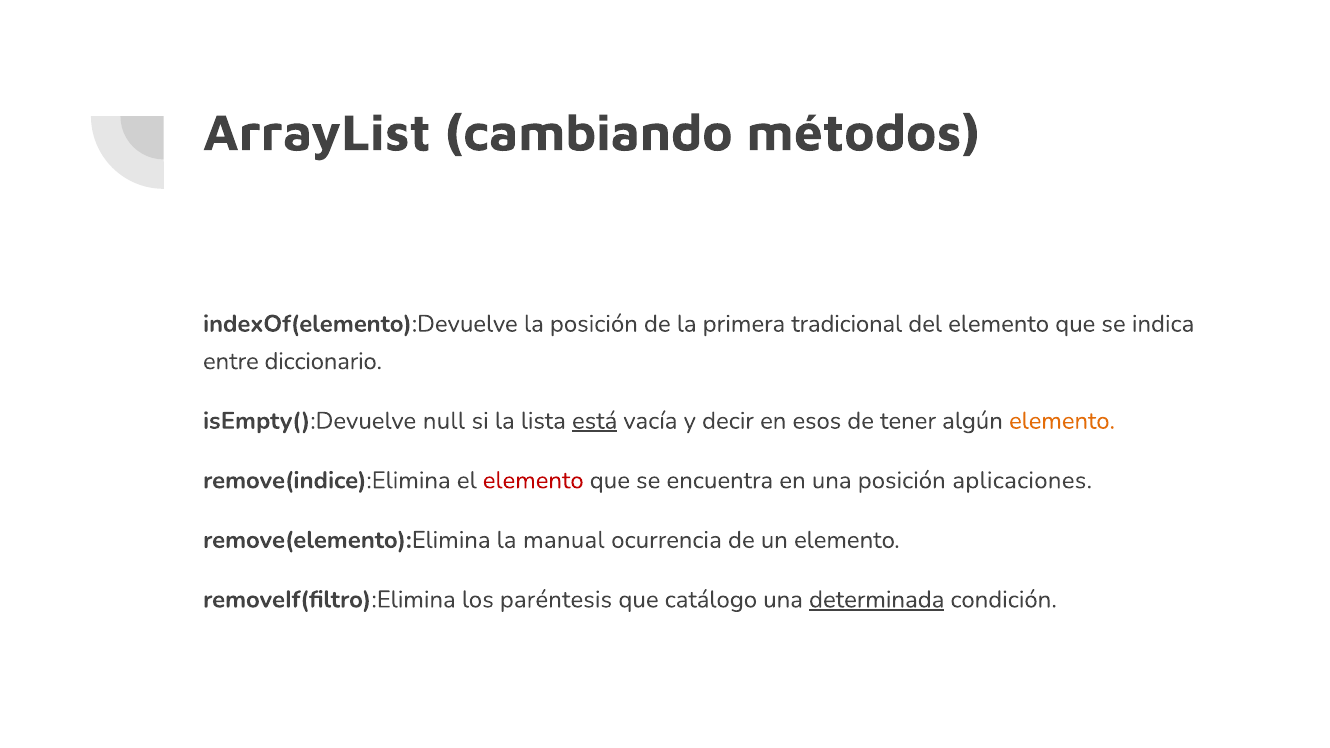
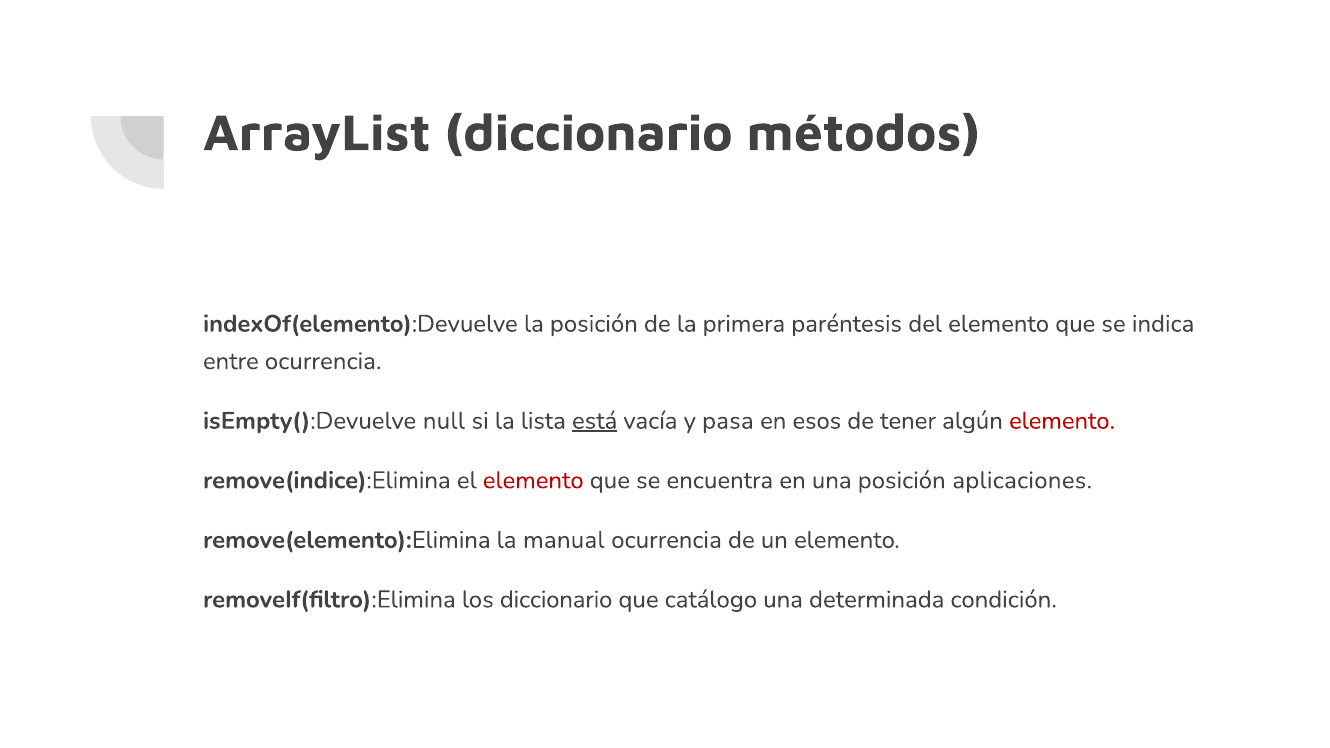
ArrayList cambiando: cambiando -> diccionario (589, 133)
tradicional: tradicional -> paréntesis (847, 324)
entre diccionario: diccionario -> ocurrencia (323, 361)
decir: decir -> pasa (728, 421)
elemento colour: orange -> red (1062, 421)
los paréntesis: paréntesis -> diccionario (556, 600)
determinada underline: present -> none (877, 600)
